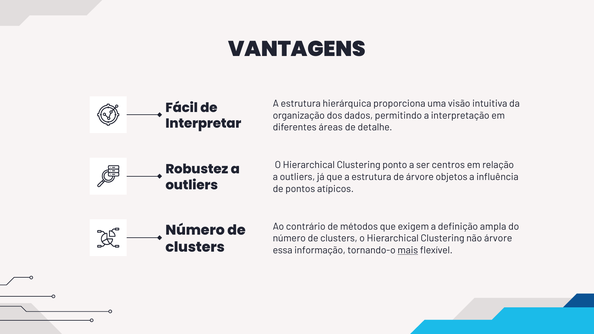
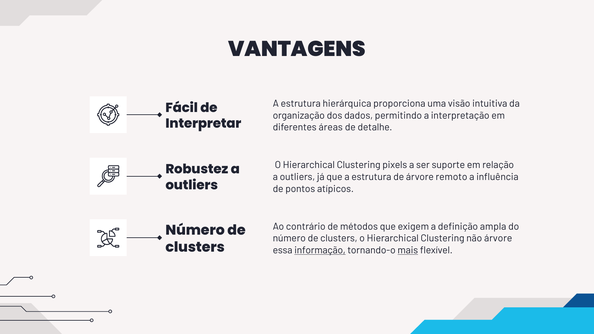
ponto: ponto -> pixels (395, 165)
centros: centros -> suporte (448, 165)
objetos: objetos -> remoto (451, 177)
informação underline: none -> present (320, 250)
